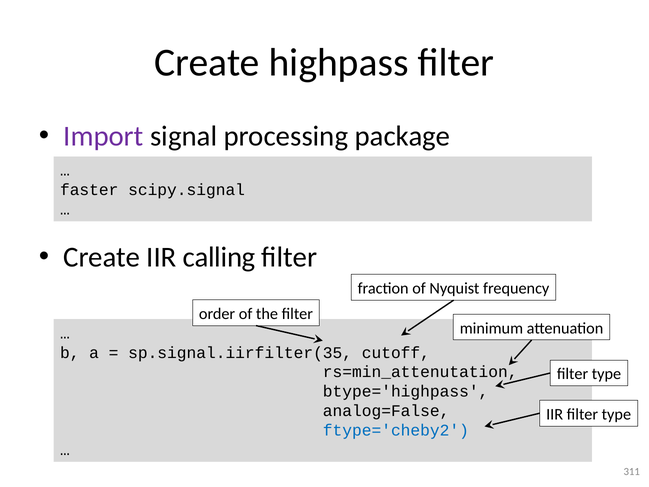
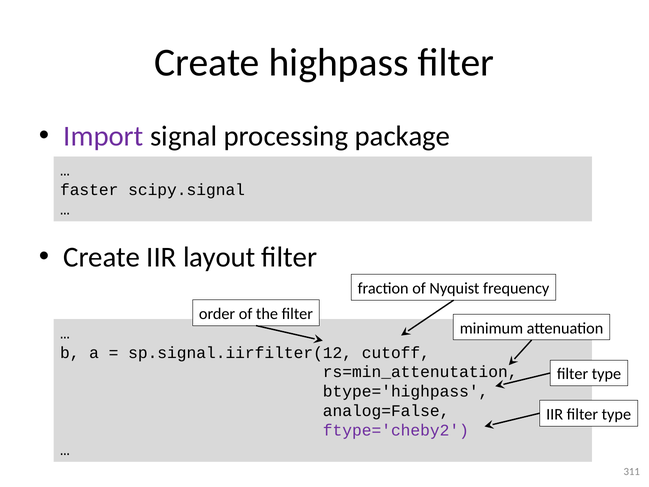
calling: calling -> layout (219, 257)
sp.signal.iirfilter(35: sp.signal.iirfilter(35 -> sp.signal.iirfilter(12 (240, 352)
ftype='cheby2 colour: blue -> purple (396, 430)
